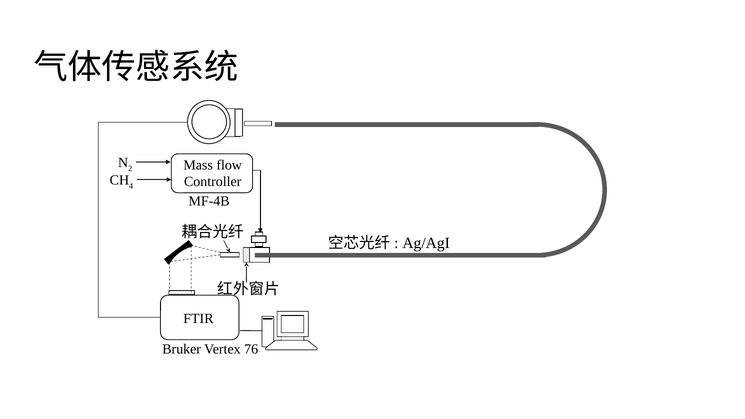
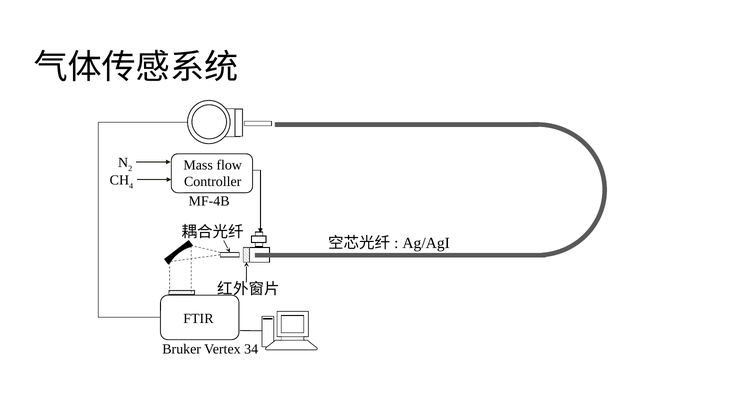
76: 76 -> 34 (251, 349)
